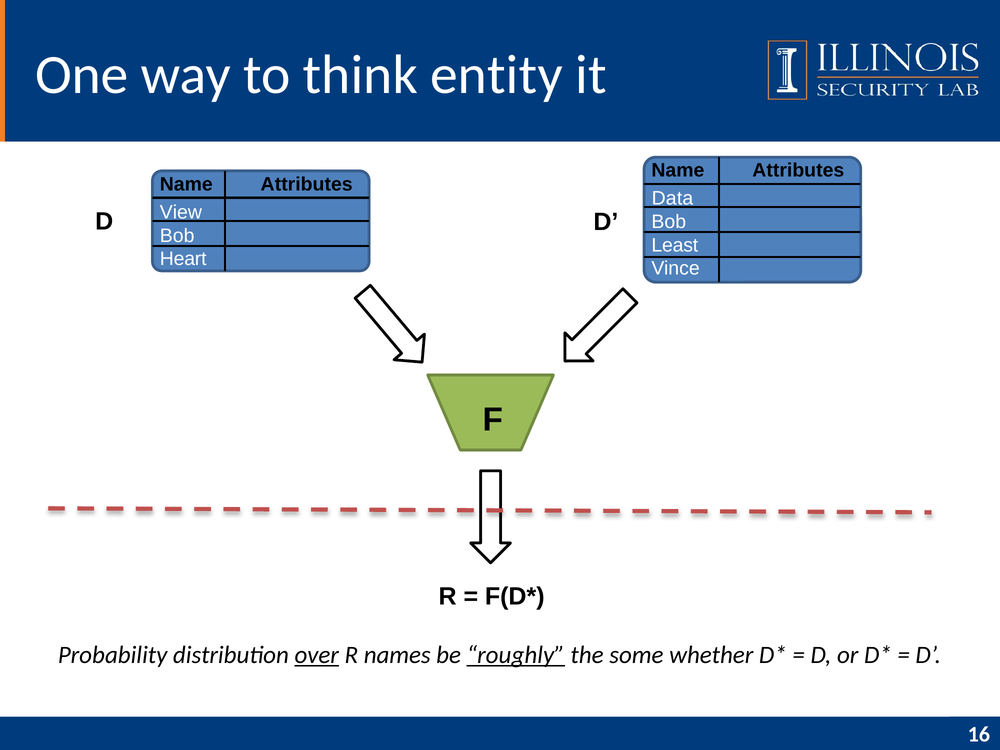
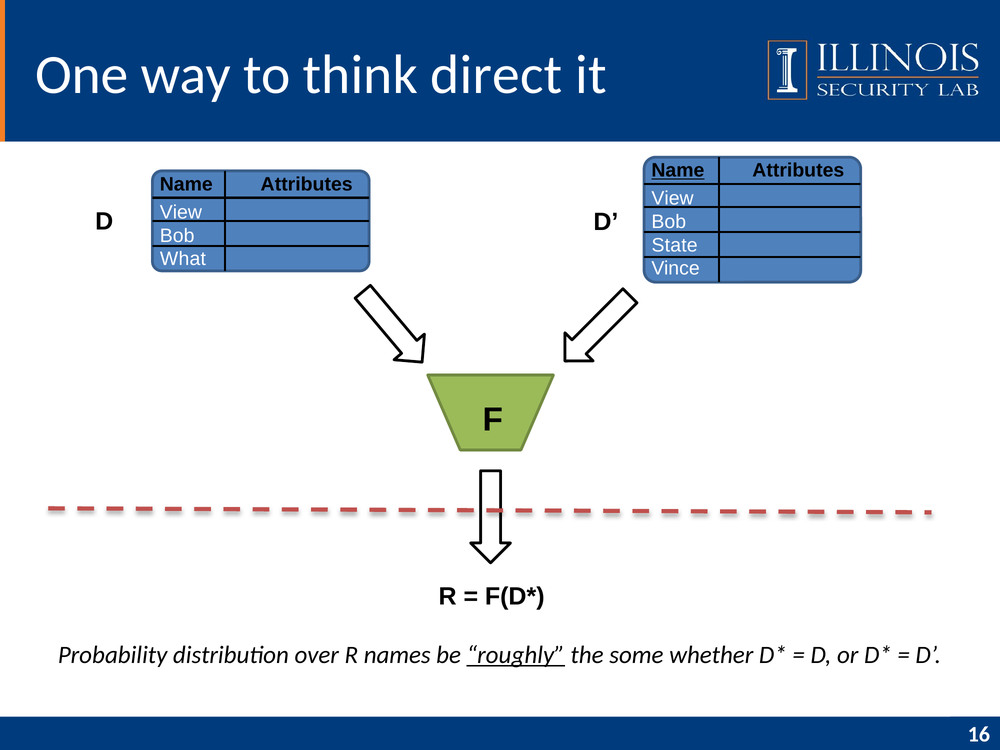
entity: entity -> direct (496, 75)
Name underline: none -> present (678, 170)
Data: Data -> View (673, 199)
Least: Least -> State (675, 245)
Heart: Heart -> What (183, 259)
over underline: present -> none (317, 655)
